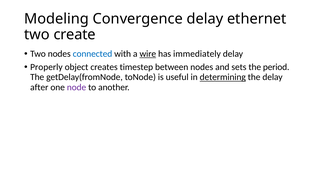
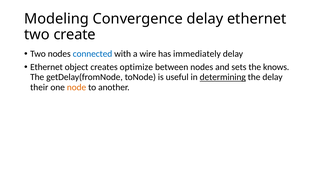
wire underline: present -> none (148, 54)
Properly: Properly -> Ethernet (46, 67)
timestep: timestep -> optimize (136, 67)
period: period -> knows (276, 67)
after: after -> their (39, 87)
node colour: purple -> orange (77, 87)
